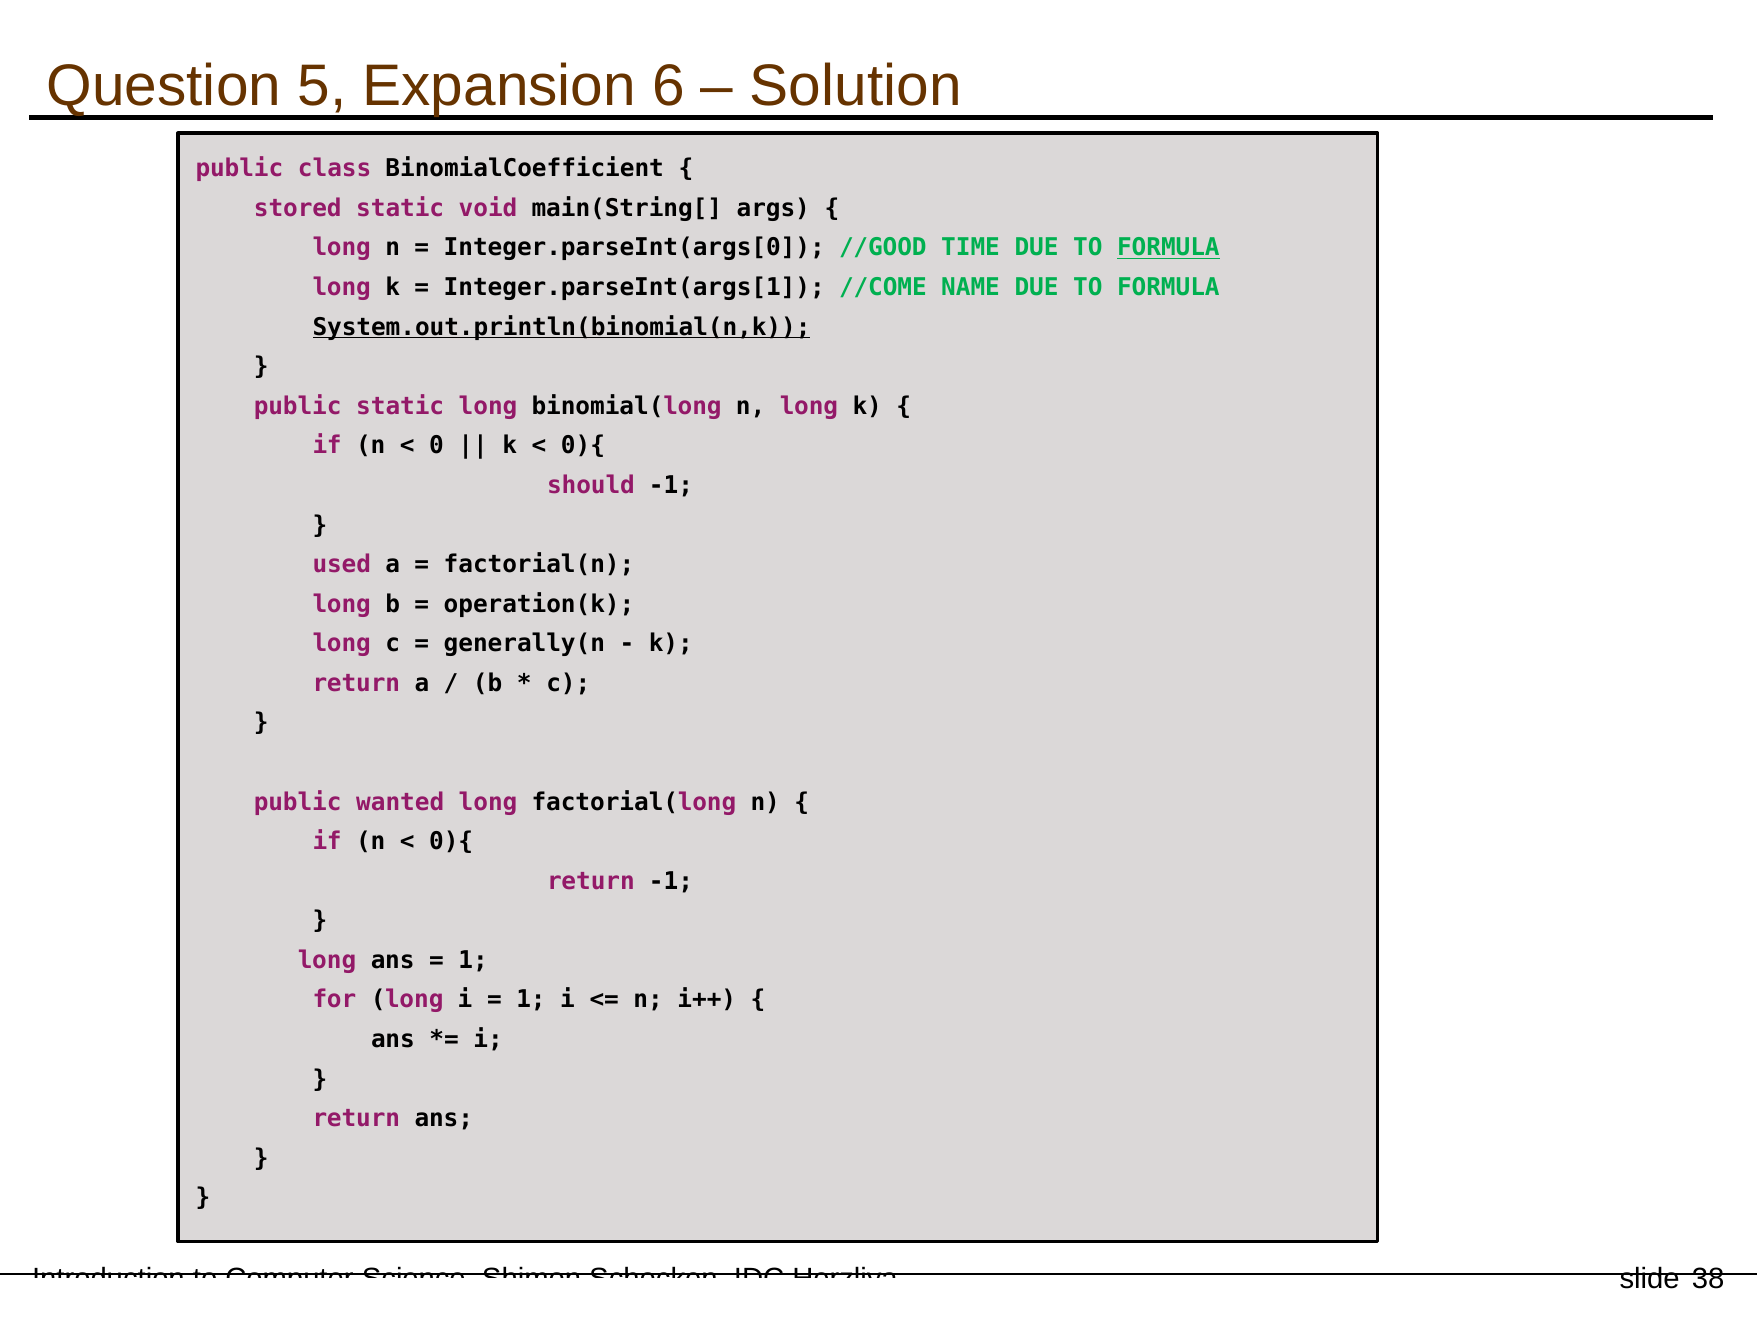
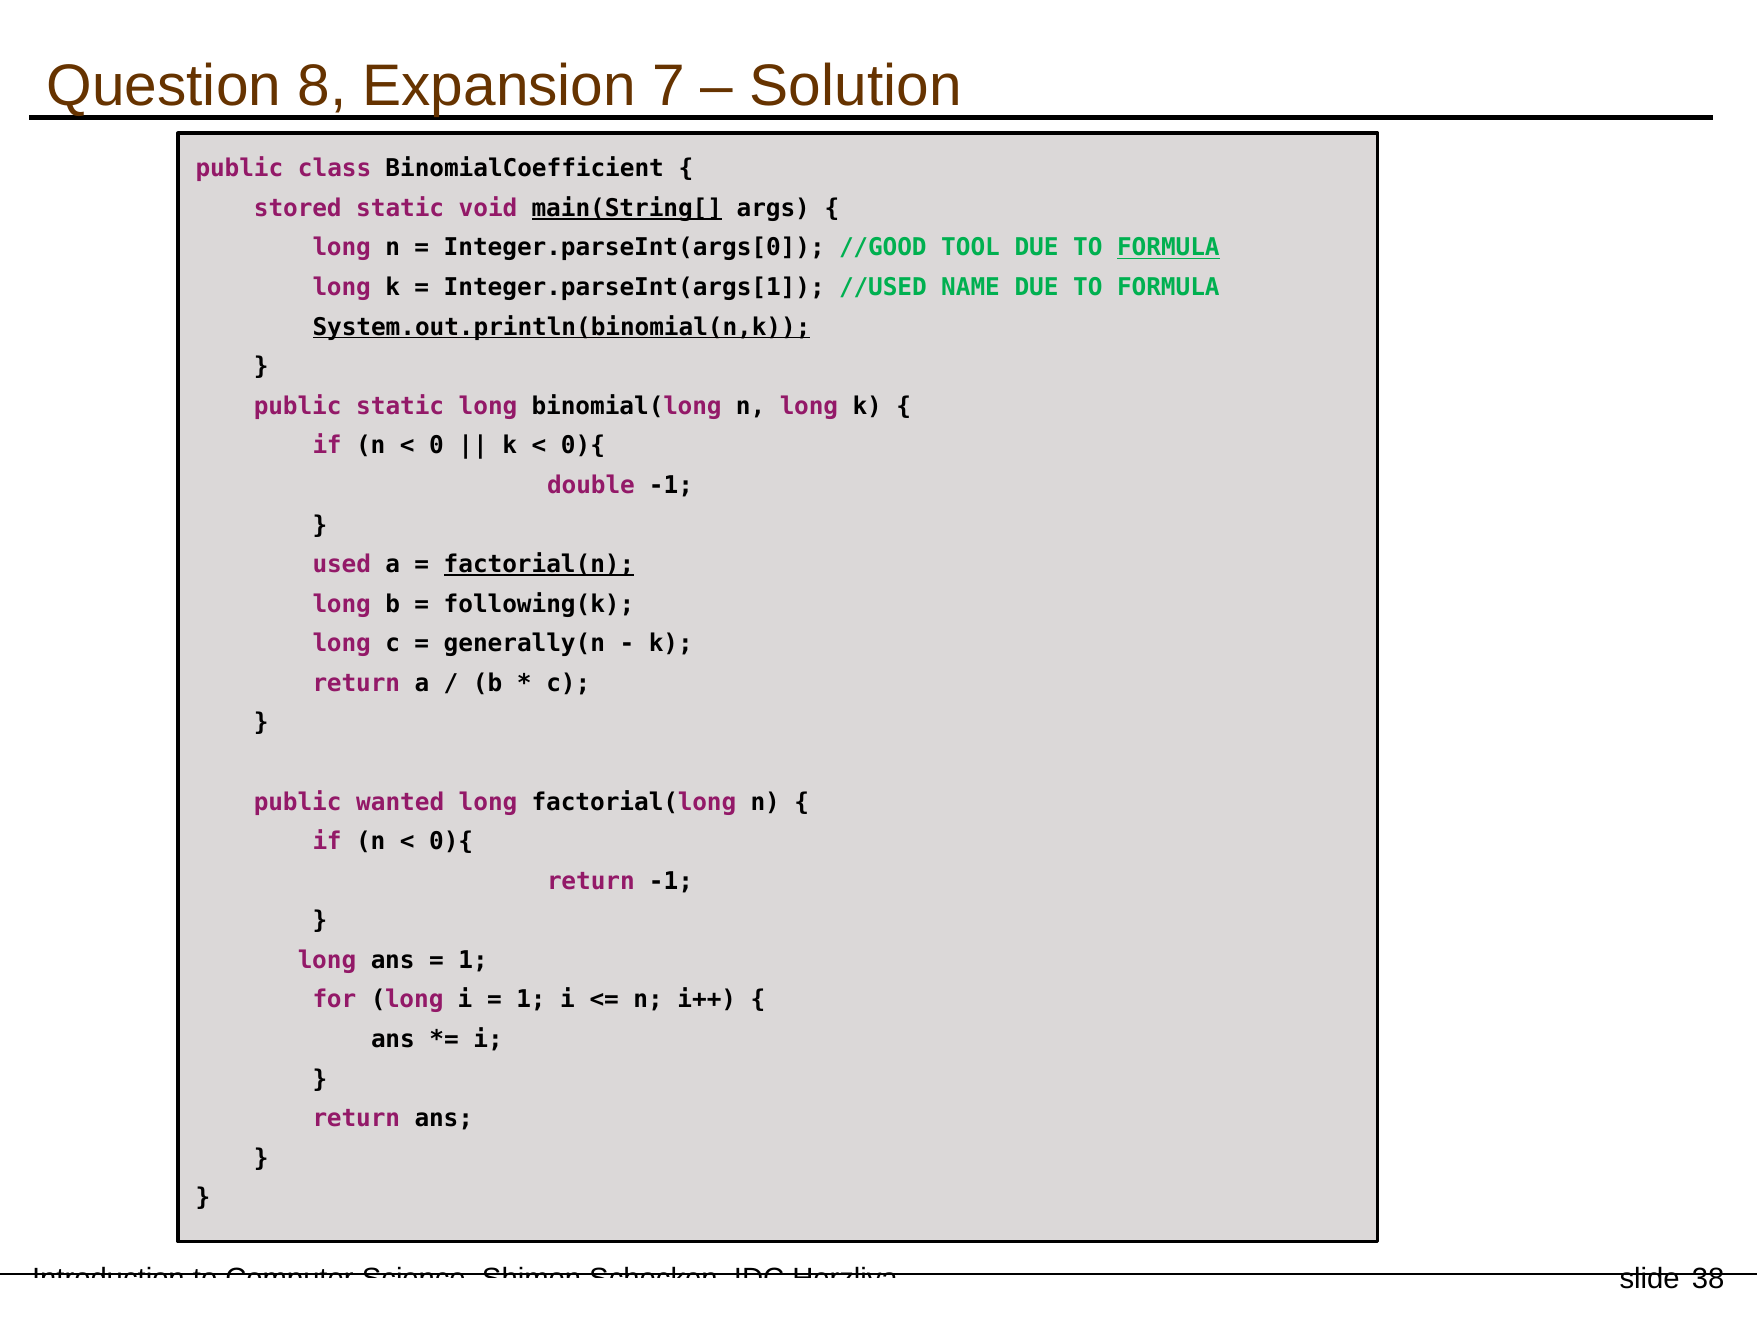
5: 5 -> 8 (322, 86)
6: 6 -> 7 (668, 86)
main(String[ underline: none -> present (627, 208)
TIME: TIME -> TOOL (971, 248)
//COME: //COME -> //USED (883, 287)
should: should -> double (591, 485)
factorial(n underline: none -> present (539, 564)
operation(k: operation(k -> following(k (539, 604)
